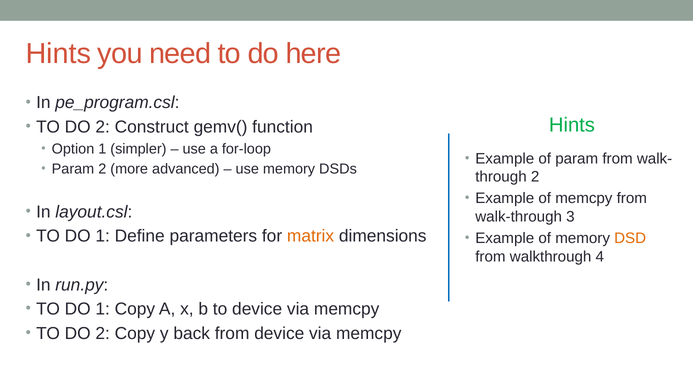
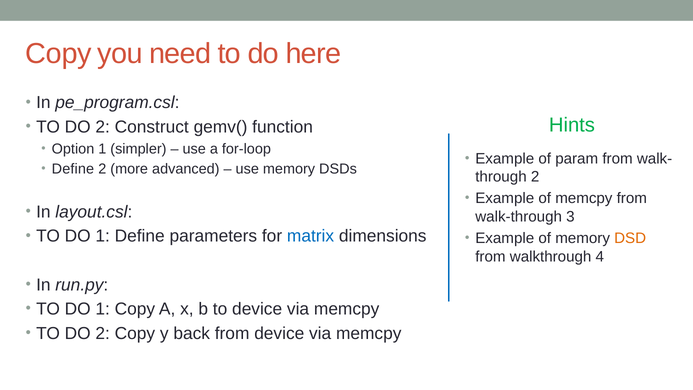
Hints: Hints -> Copy (58, 54)
Param: Param -> Define (73, 169)
matrix colour: orange -> blue (311, 236)
